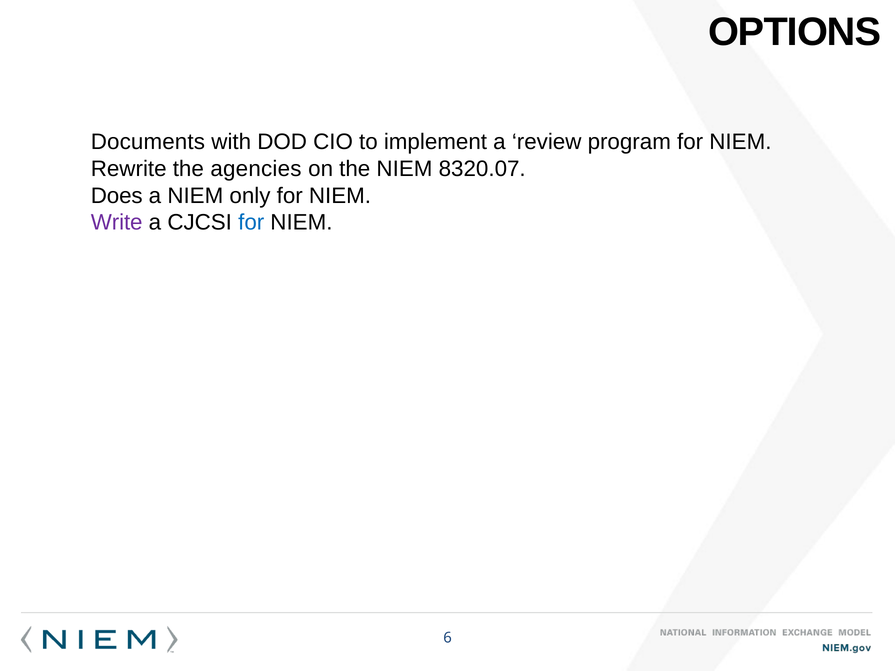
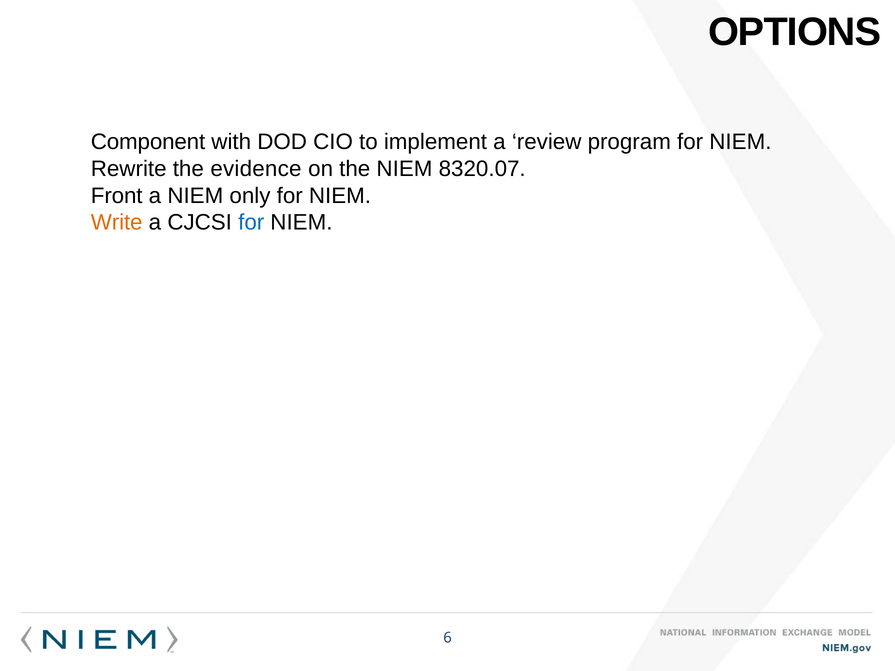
Documents: Documents -> Component (148, 142)
agencies: agencies -> evidence (256, 169)
Does: Does -> Front (117, 196)
Write colour: purple -> orange (117, 223)
